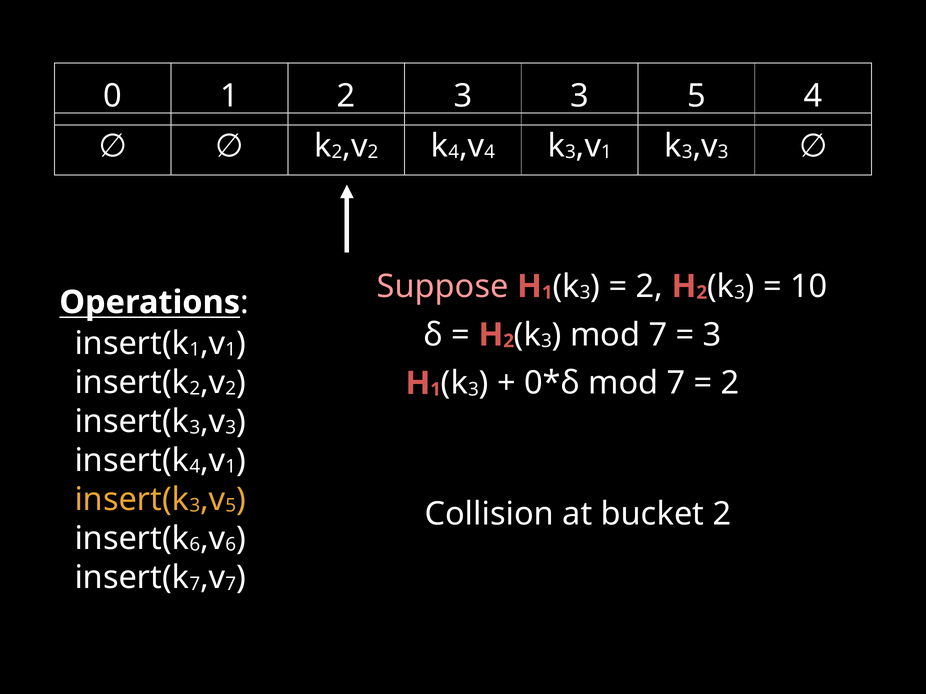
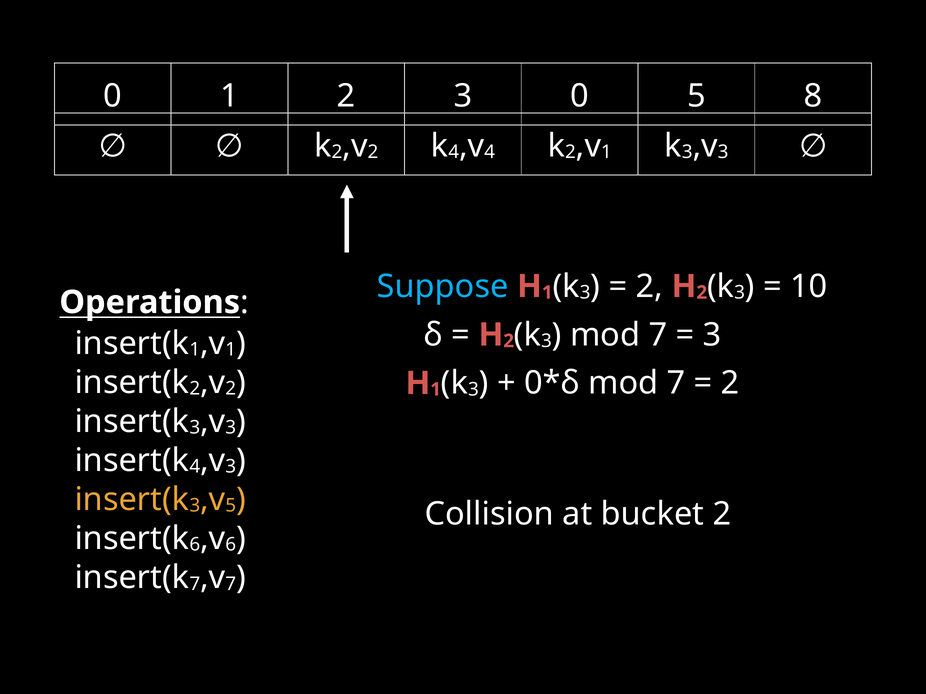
3 3: 3 -> 0 (580, 96)
5 4: 4 -> 8 (813, 96)
3: 3 -> 2 (570, 152)
Suppose colour: pink -> light blue (443, 287)
1: 1 -> 3 (231, 467)
